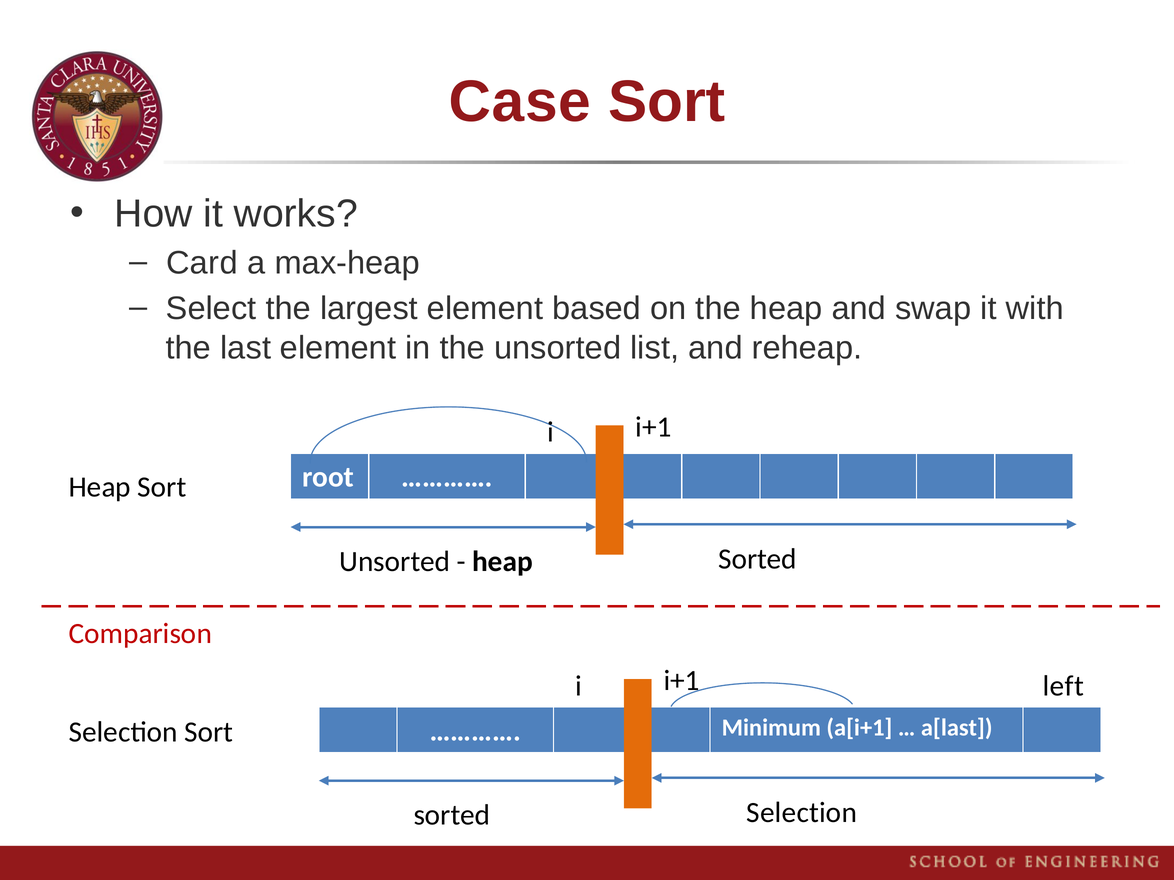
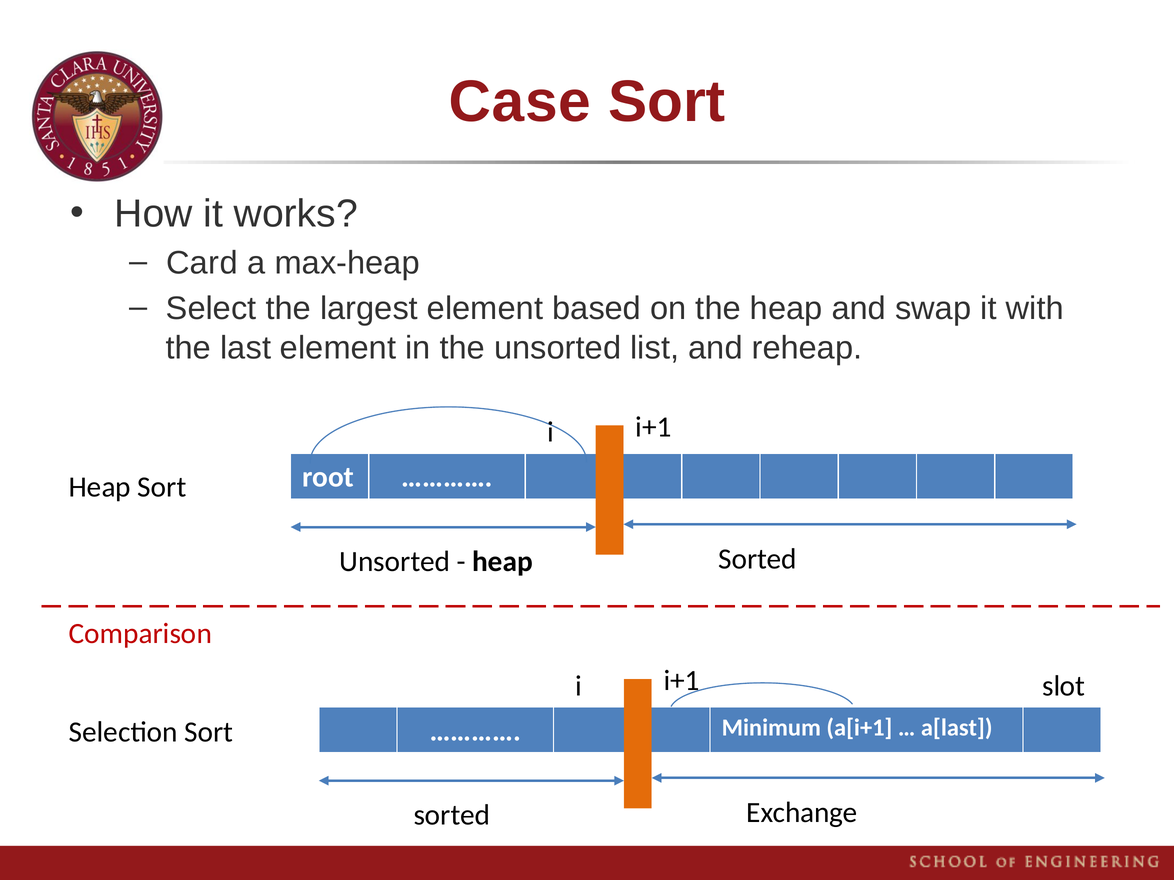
left: left -> slot (1064, 686)
sorted Selection: Selection -> Exchange (802, 813)
